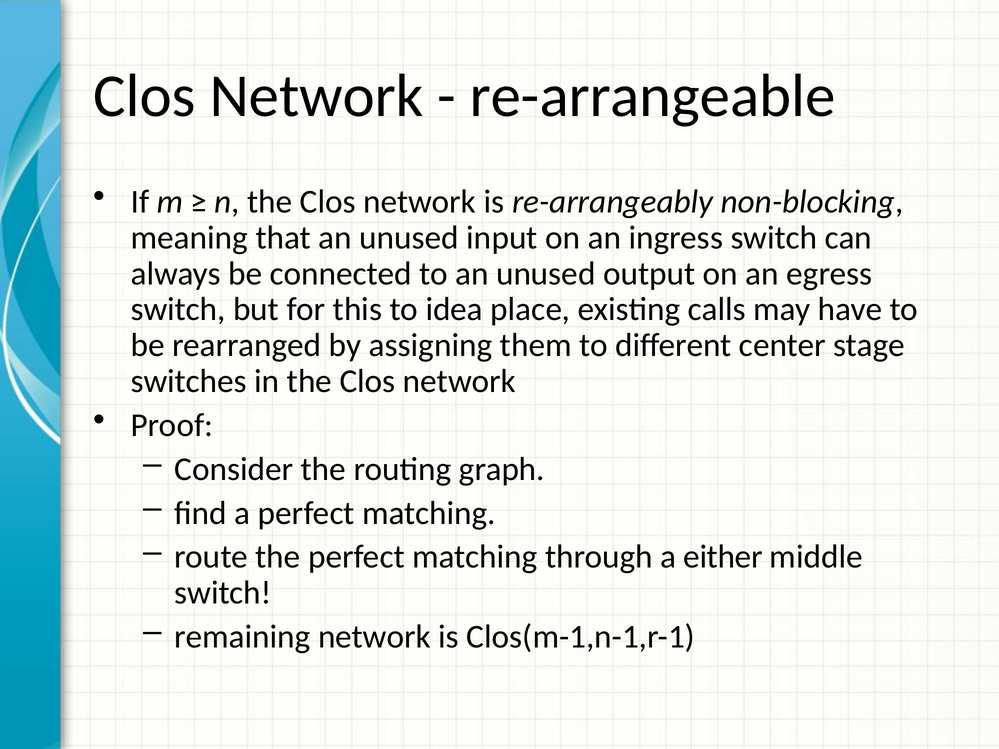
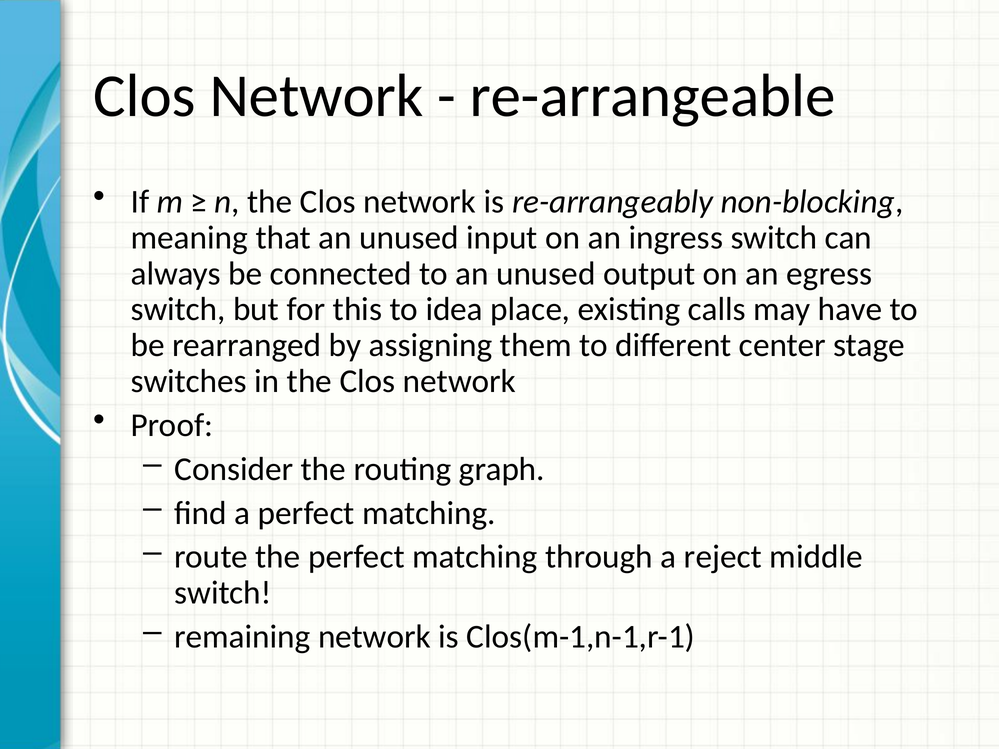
either: either -> reject (723, 557)
